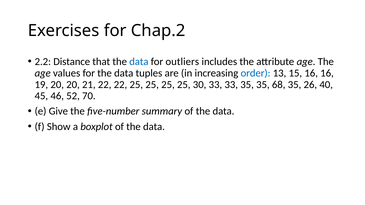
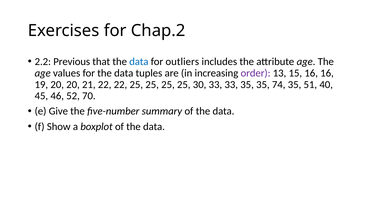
Distance: Distance -> Previous (72, 62)
order colour: blue -> purple (256, 73)
68: 68 -> 74 (279, 85)
26: 26 -> 51 (310, 85)
